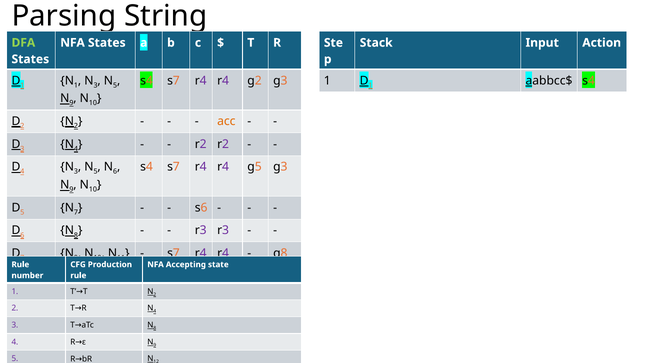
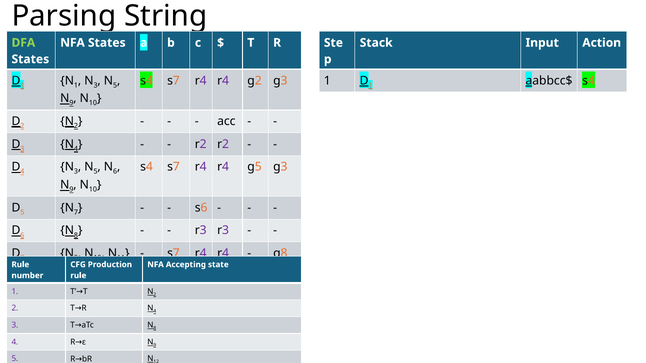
acc colour: orange -> black (226, 121)
